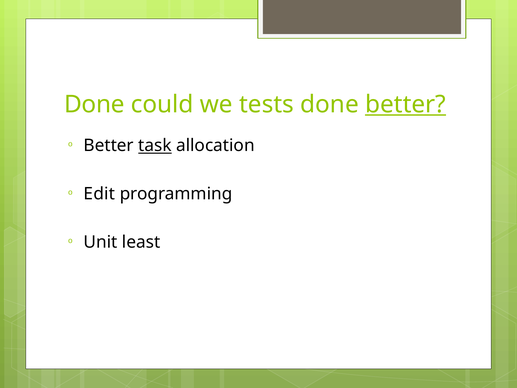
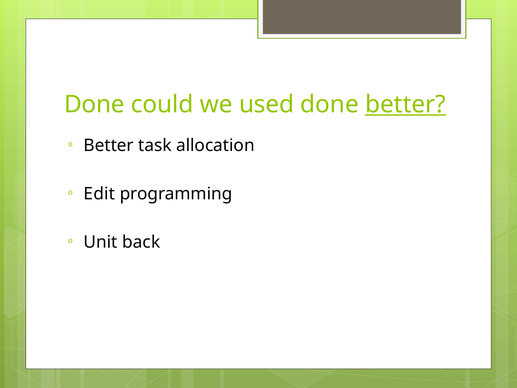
tests: tests -> used (267, 105)
task underline: present -> none (155, 146)
least: least -> back (141, 242)
